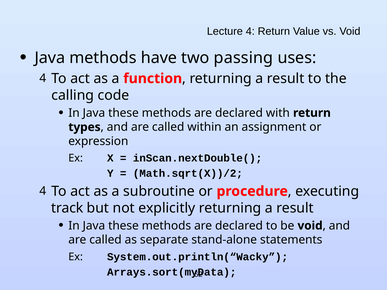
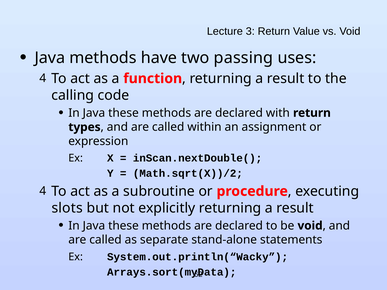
Lecture 4: 4 -> 3 (250, 31)
track: track -> slots (67, 208)
